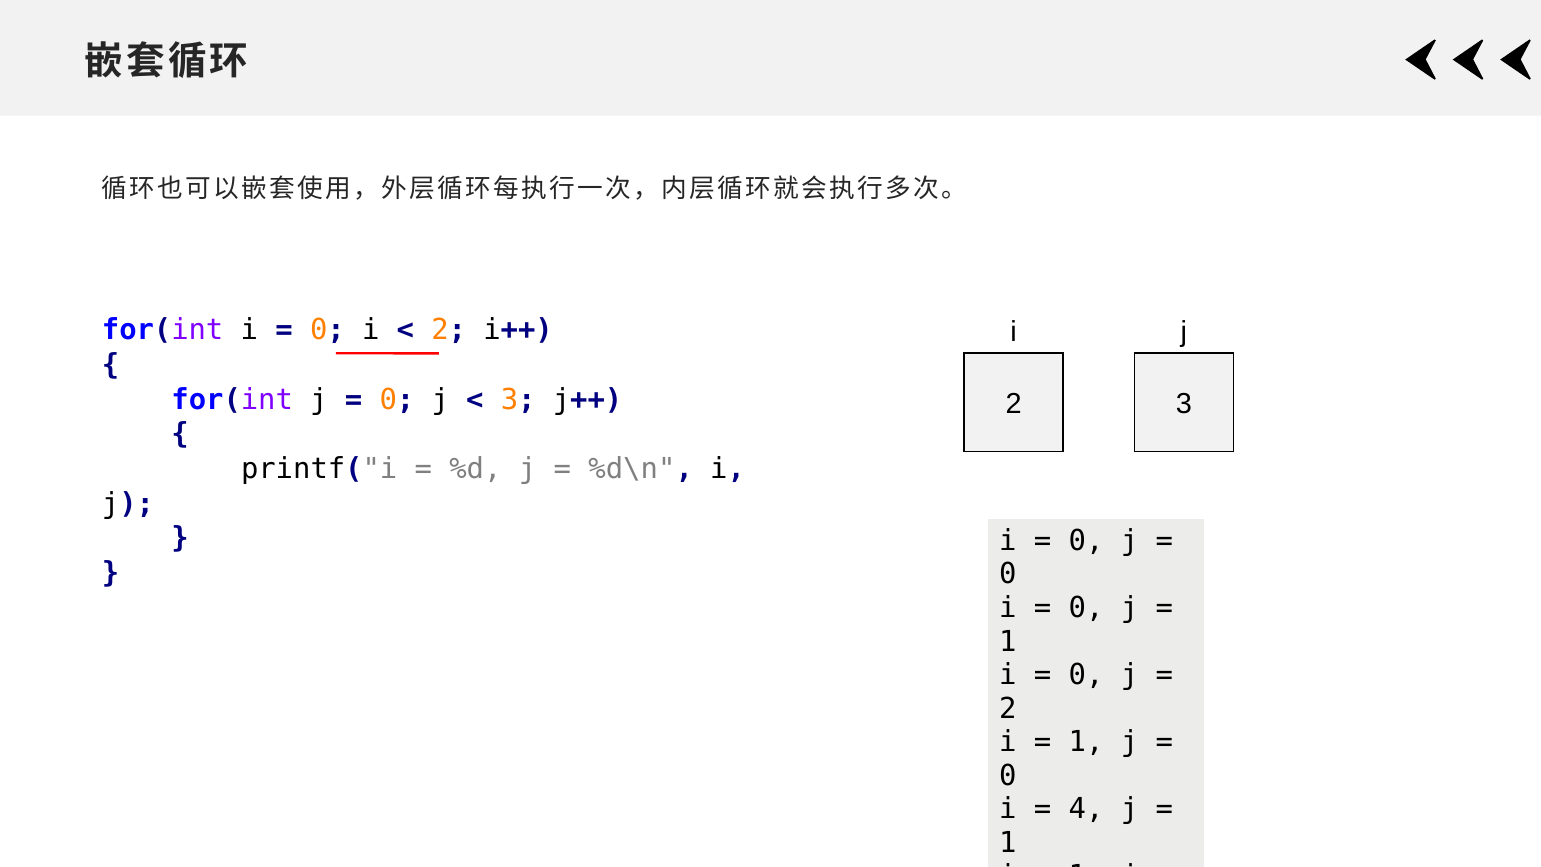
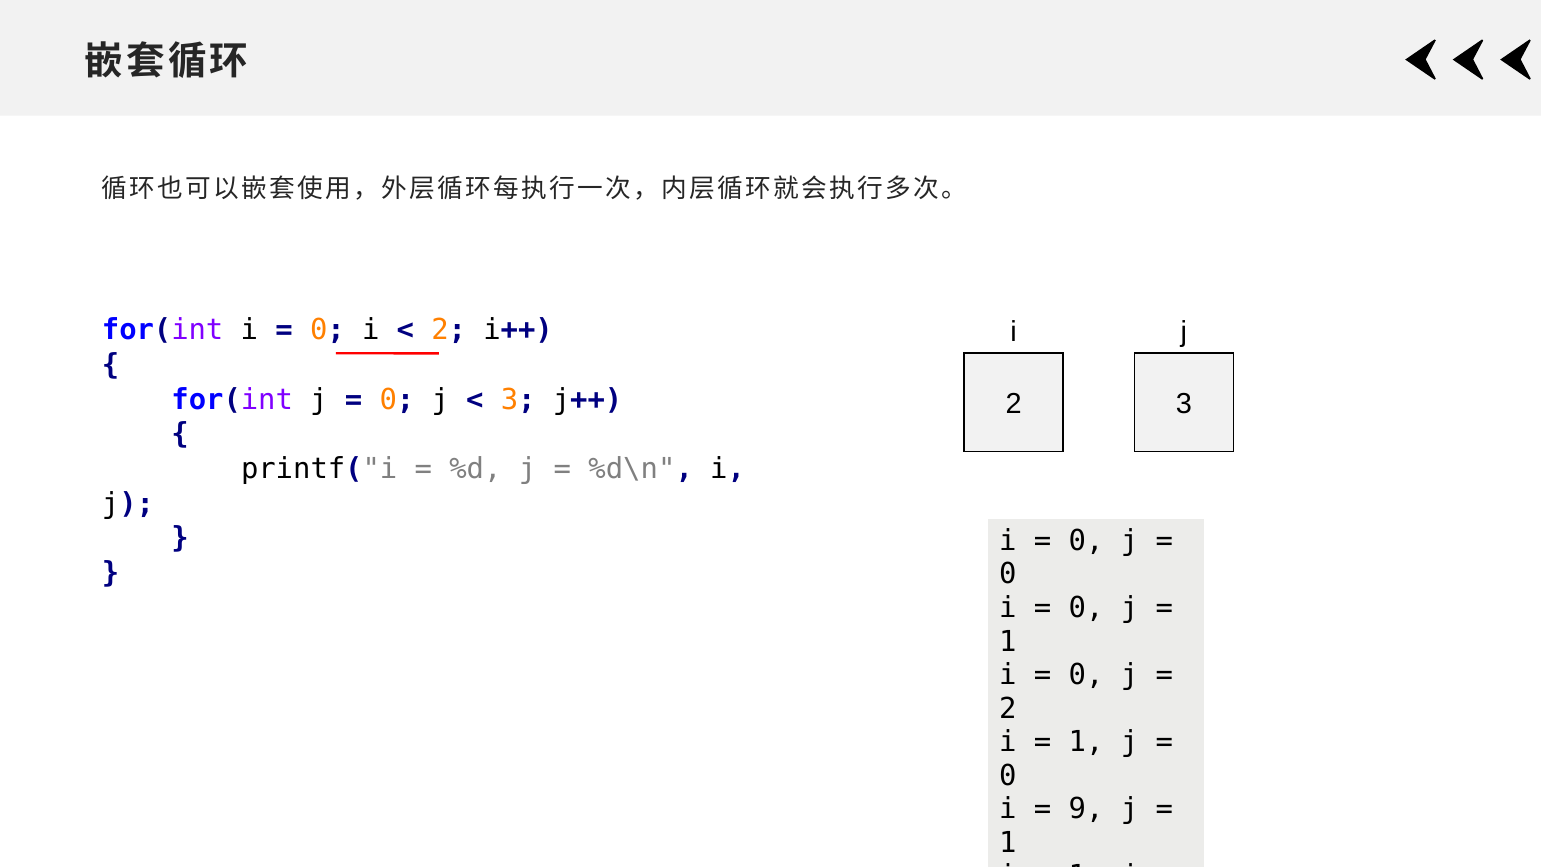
4: 4 -> 9 (1086, 809)
